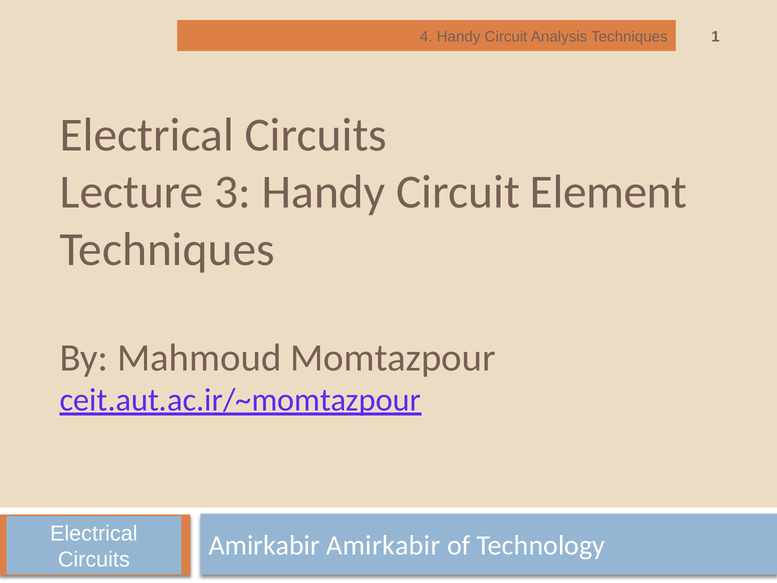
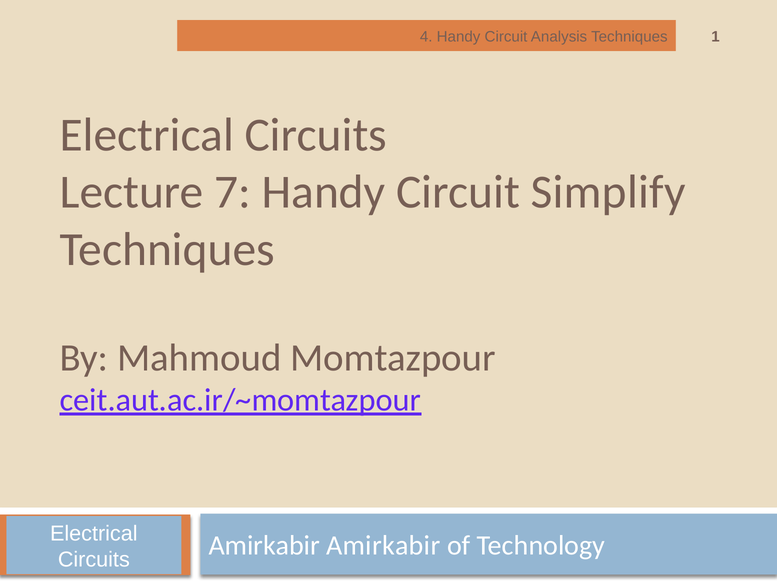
3: 3 -> 7 (233, 192)
Element: Element -> Simplify (608, 192)
